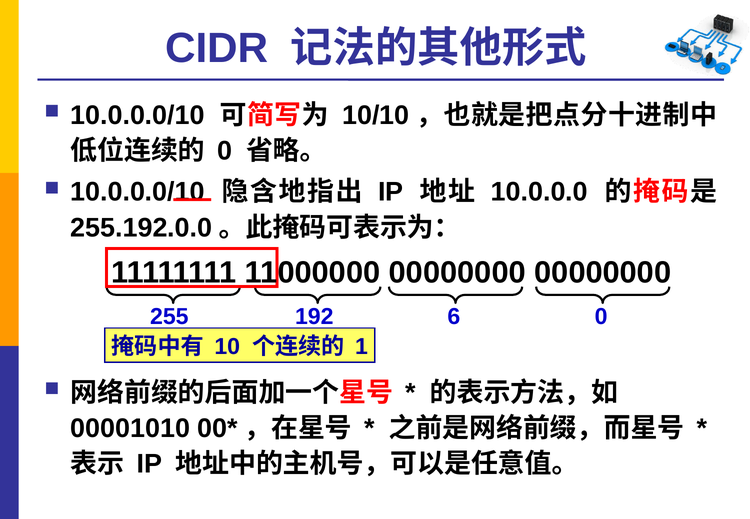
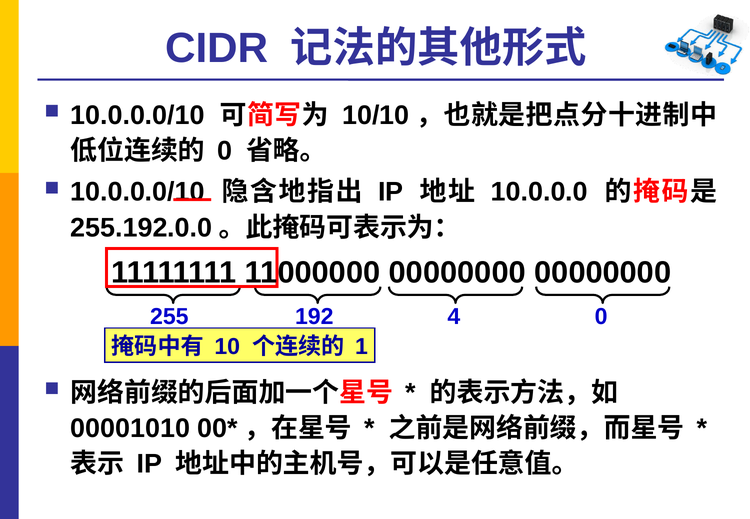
6: 6 -> 4 (454, 317)
